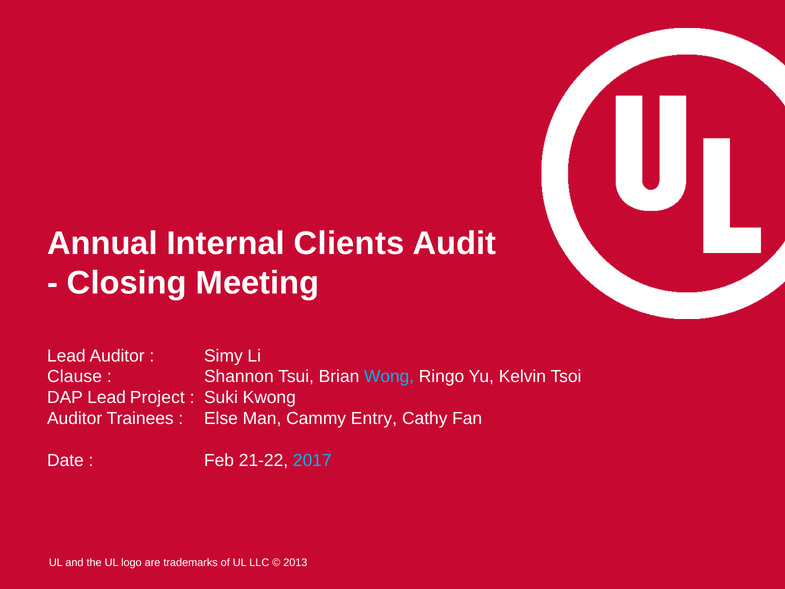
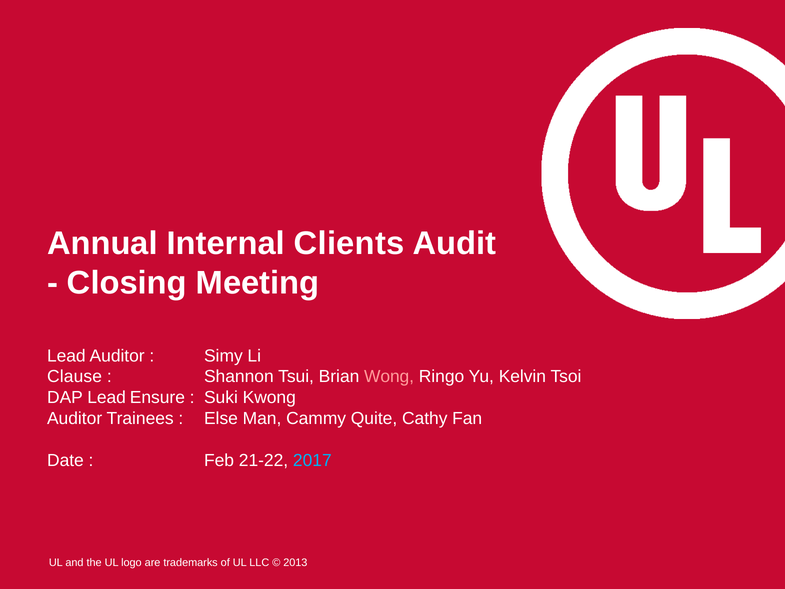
Wong colour: light blue -> pink (389, 376)
Project: Project -> Ensure (157, 397)
Entry: Entry -> Quite (374, 418)
